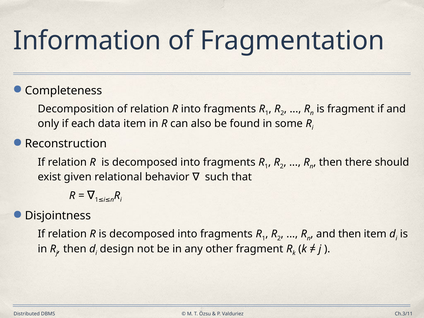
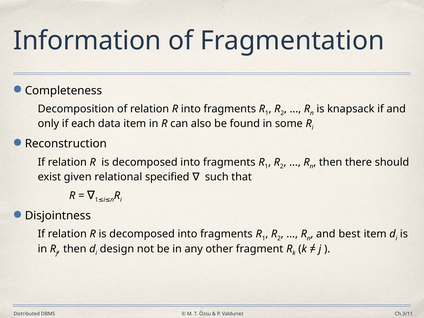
is fragment: fragment -> knapsack (351, 109)
behavior: behavior -> specified (167, 177)
and then: then -> best (350, 234)
